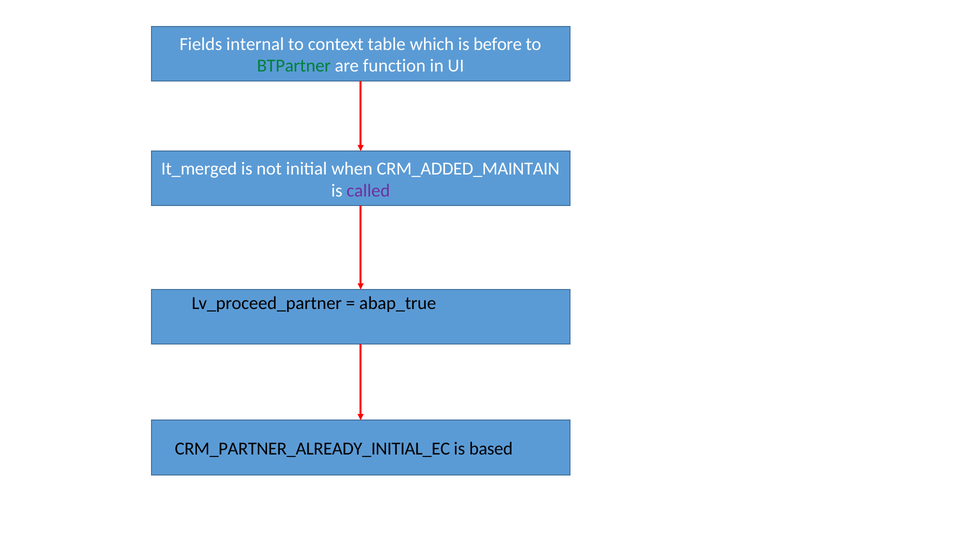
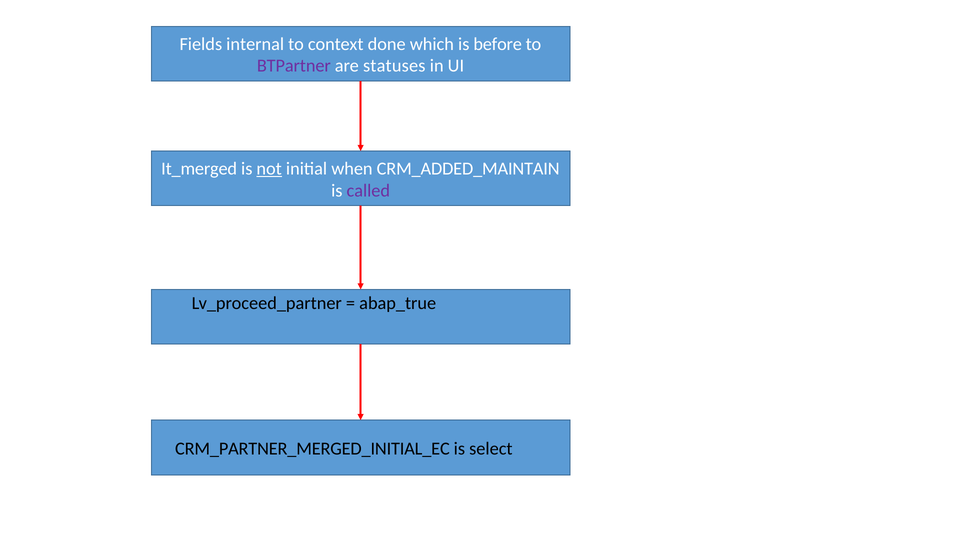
table: table -> done (387, 44)
BTPartner colour: green -> purple (294, 66)
function: function -> statuses (394, 66)
not underline: none -> present (269, 169)
CRM_PARTNER_ALREADY_INITIAL_EC: CRM_PARTNER_ALREADY_INITIAL_EC -> CRM_PARTNER_MERGED_INITIAL_EC (312, 448)
based: based -> select (491, 448)
